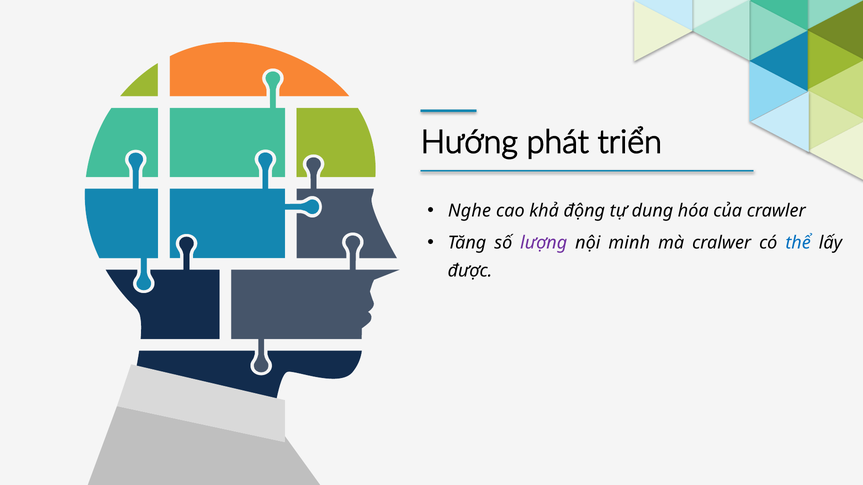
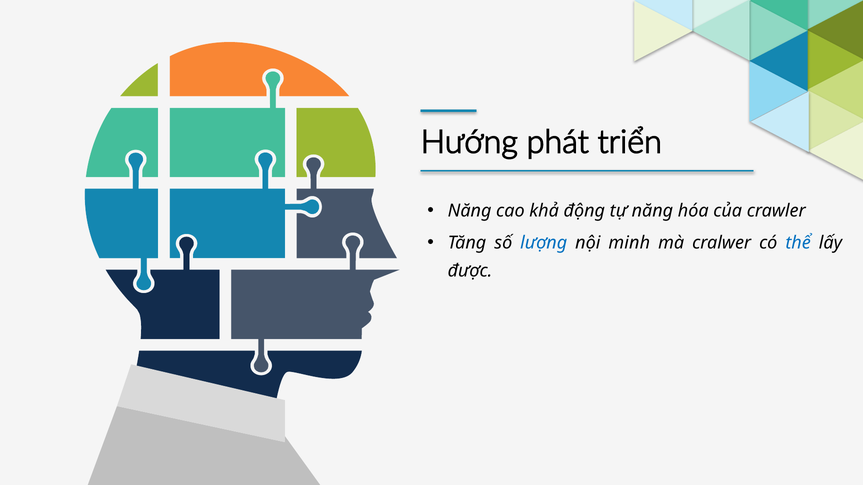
Nghe: Nghe -> Năng (470, 211)
tự dung: dung -> năng (652, 211)
lượng colour: purple -> blue (544, 243)
